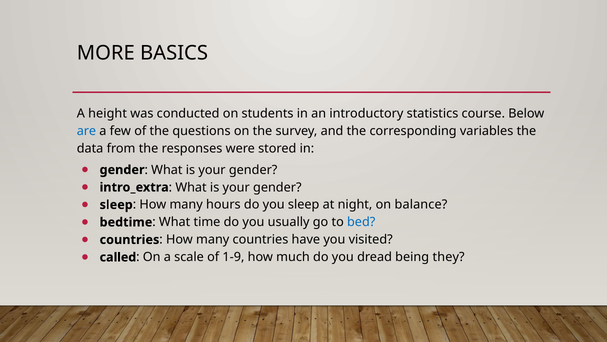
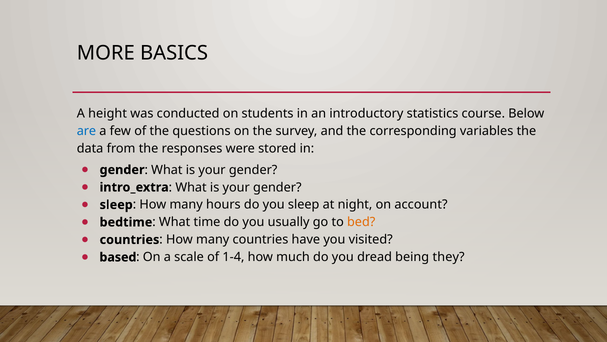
balance: balance -> account (421, 204)
bed colour: blue -> orange (361, 222)
called: called -> based (118, 257)
1-9: 1-9 -> 1-4 (233, 257)
